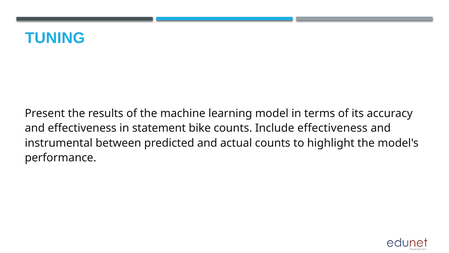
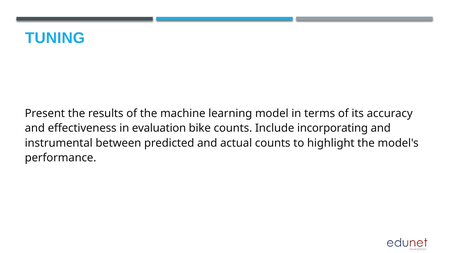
statement: statement -> evaluation (159, 128)
Include effectiveness: effectiveness -> incorporating (333, 128)
